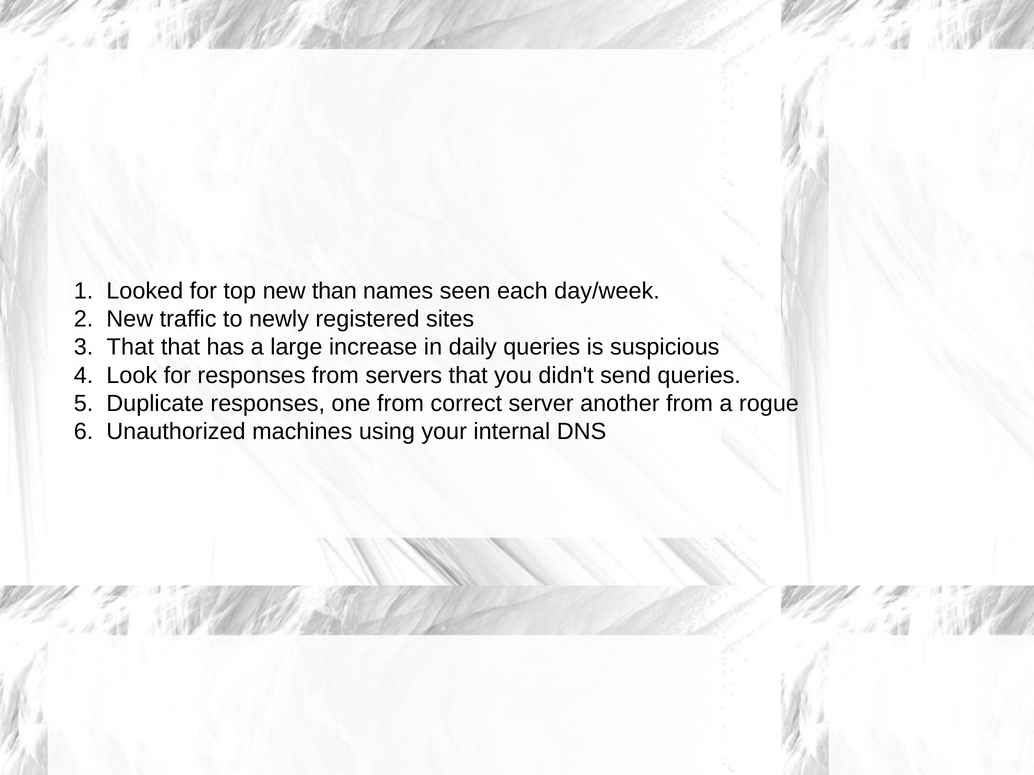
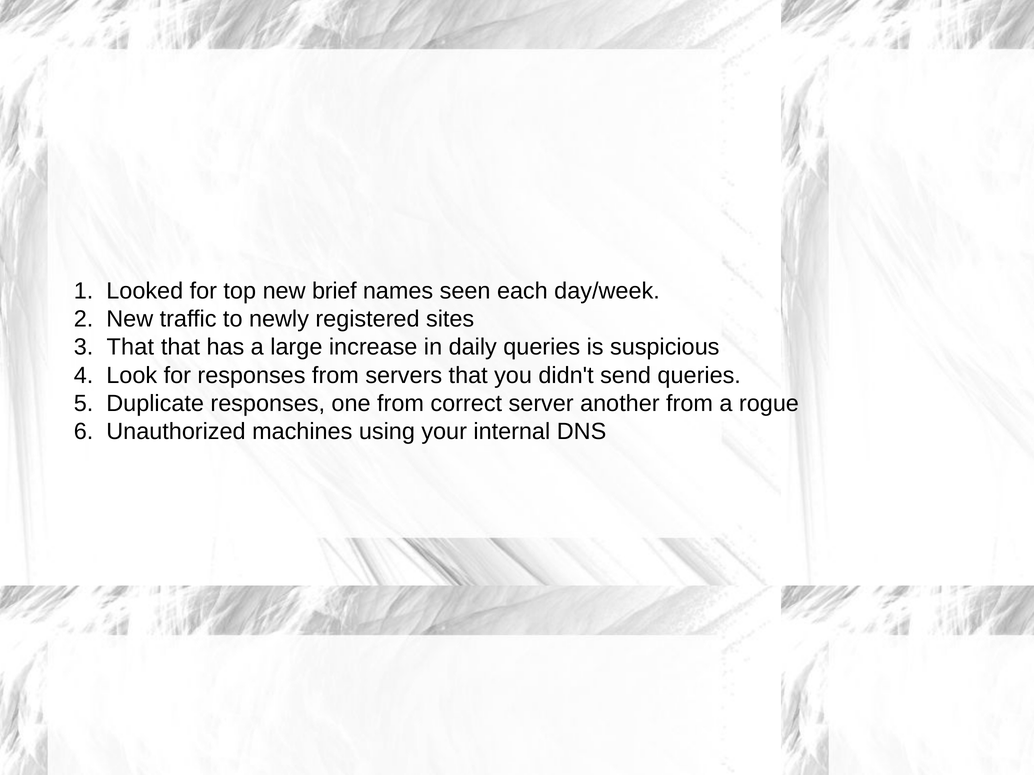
than: than -> brief (334, 291)
